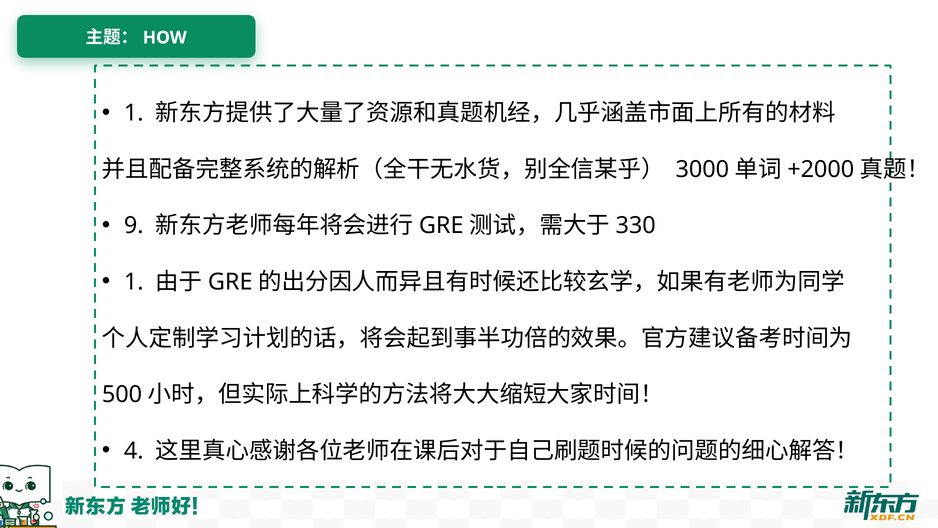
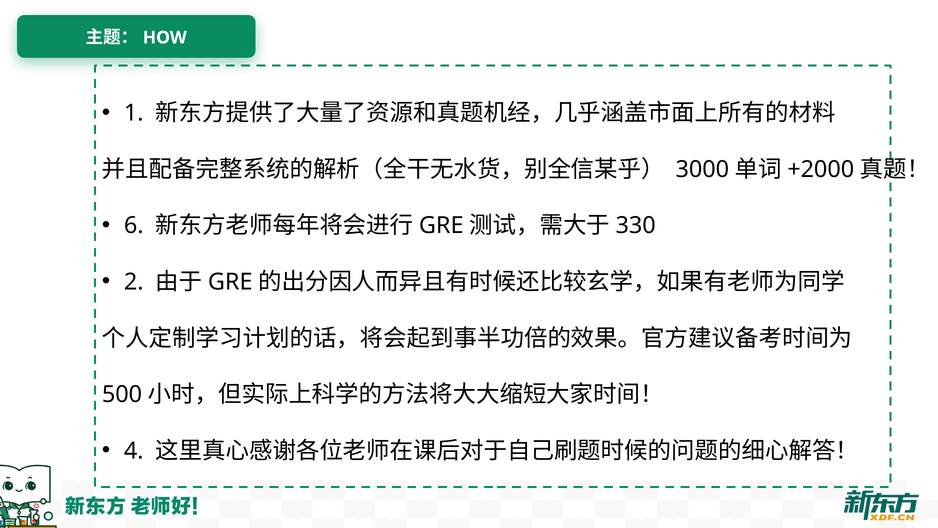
9: 9 -> 6 (134, 226)
1: 1 -> 2 (134, 282)
